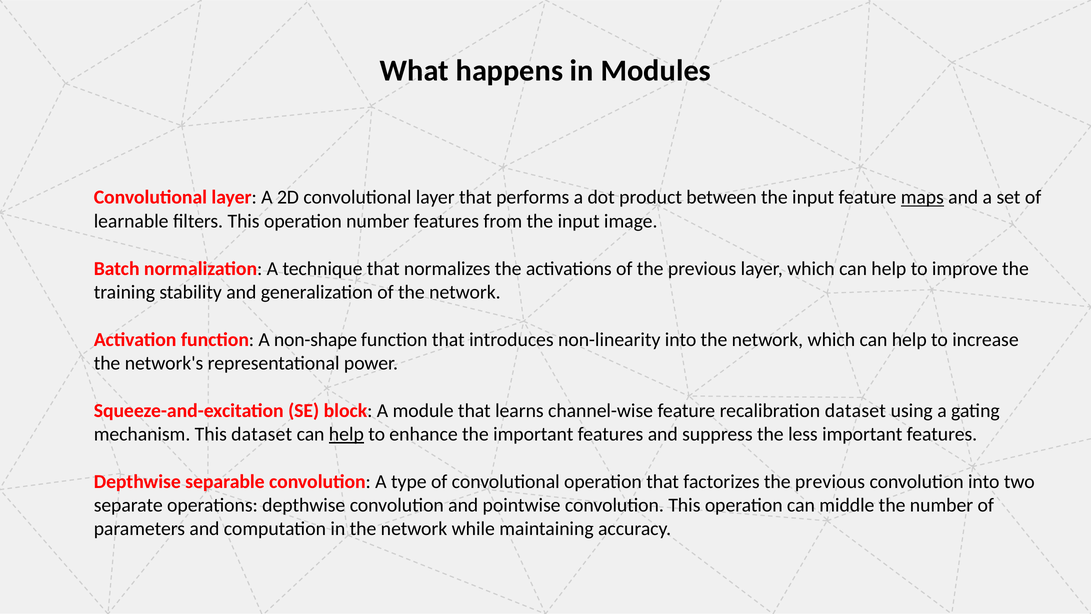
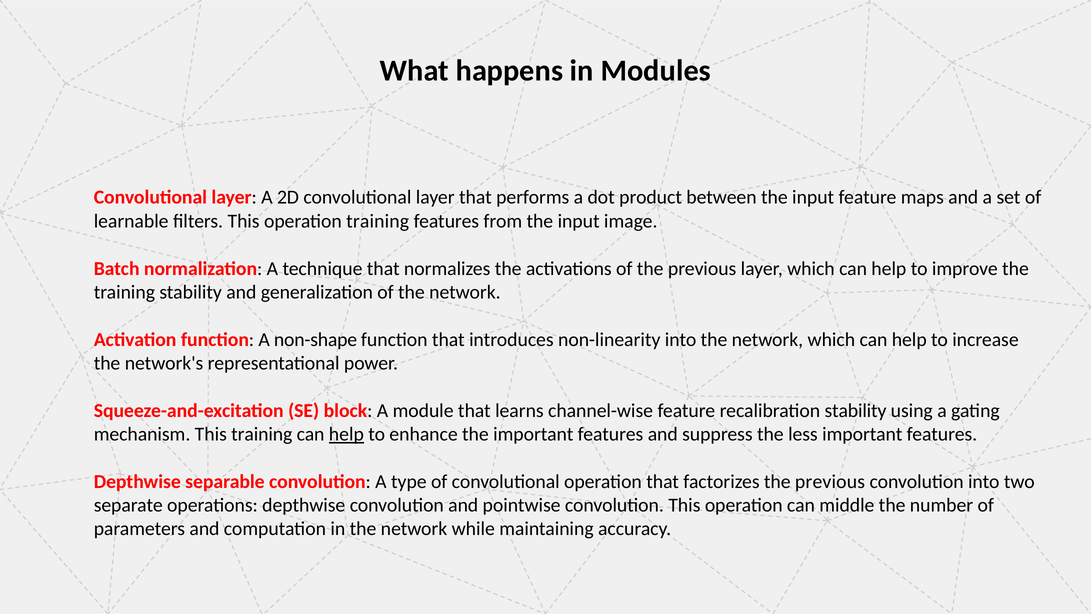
maps underline: present -> none (922, 197)
operation number: number -> training (378, 221)
recalibration dataset: dataset -> stability (855, 410)
This dataset: dataset -> training (262, 434)
